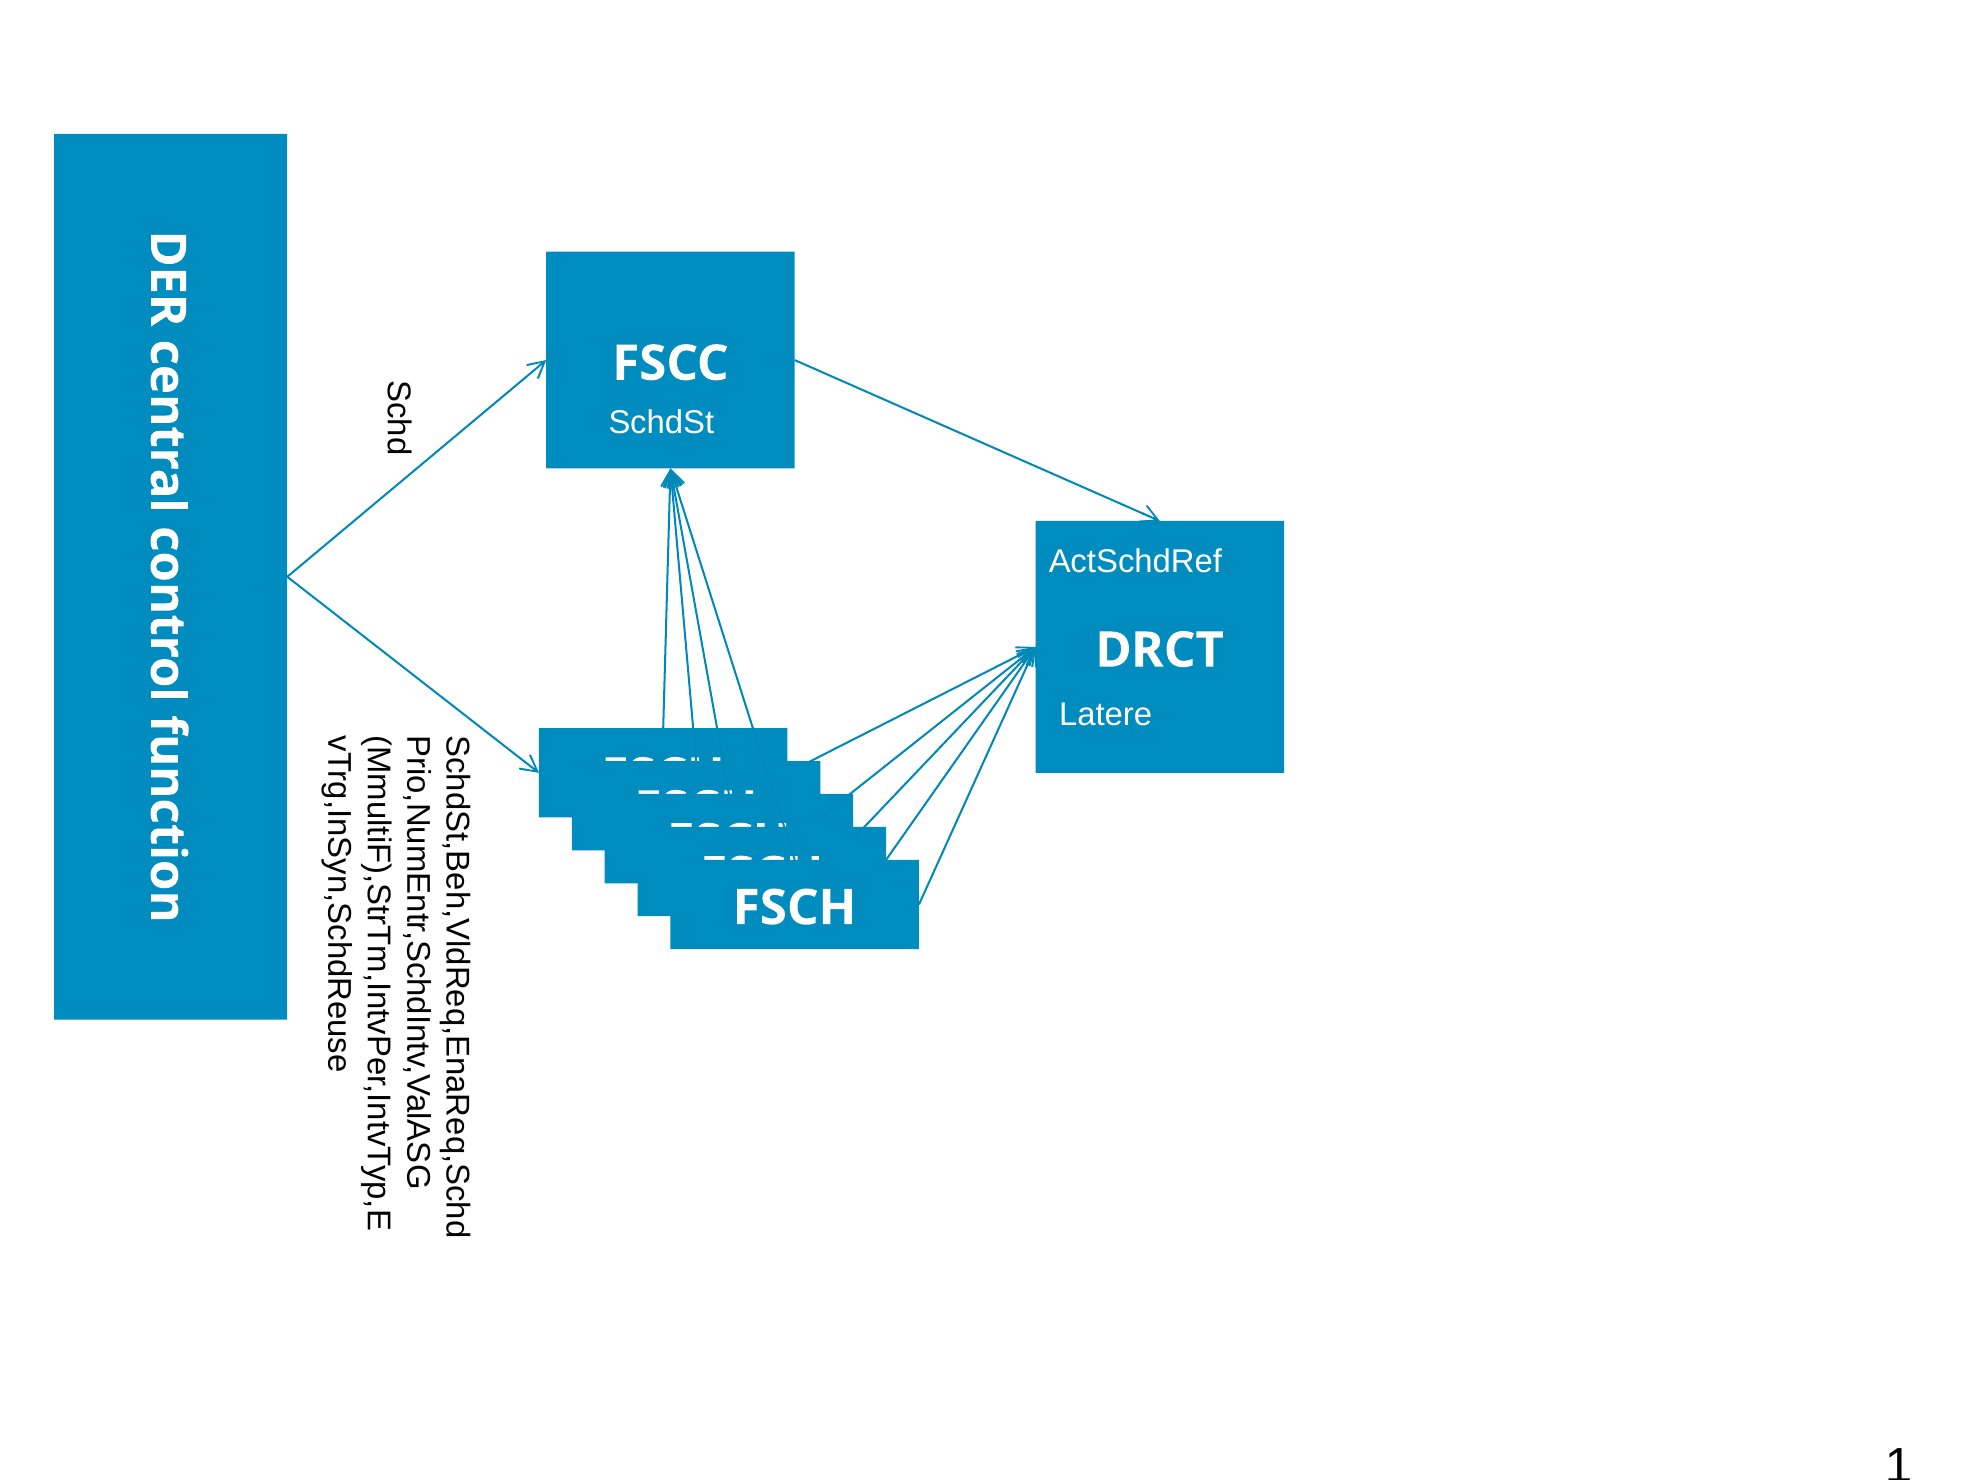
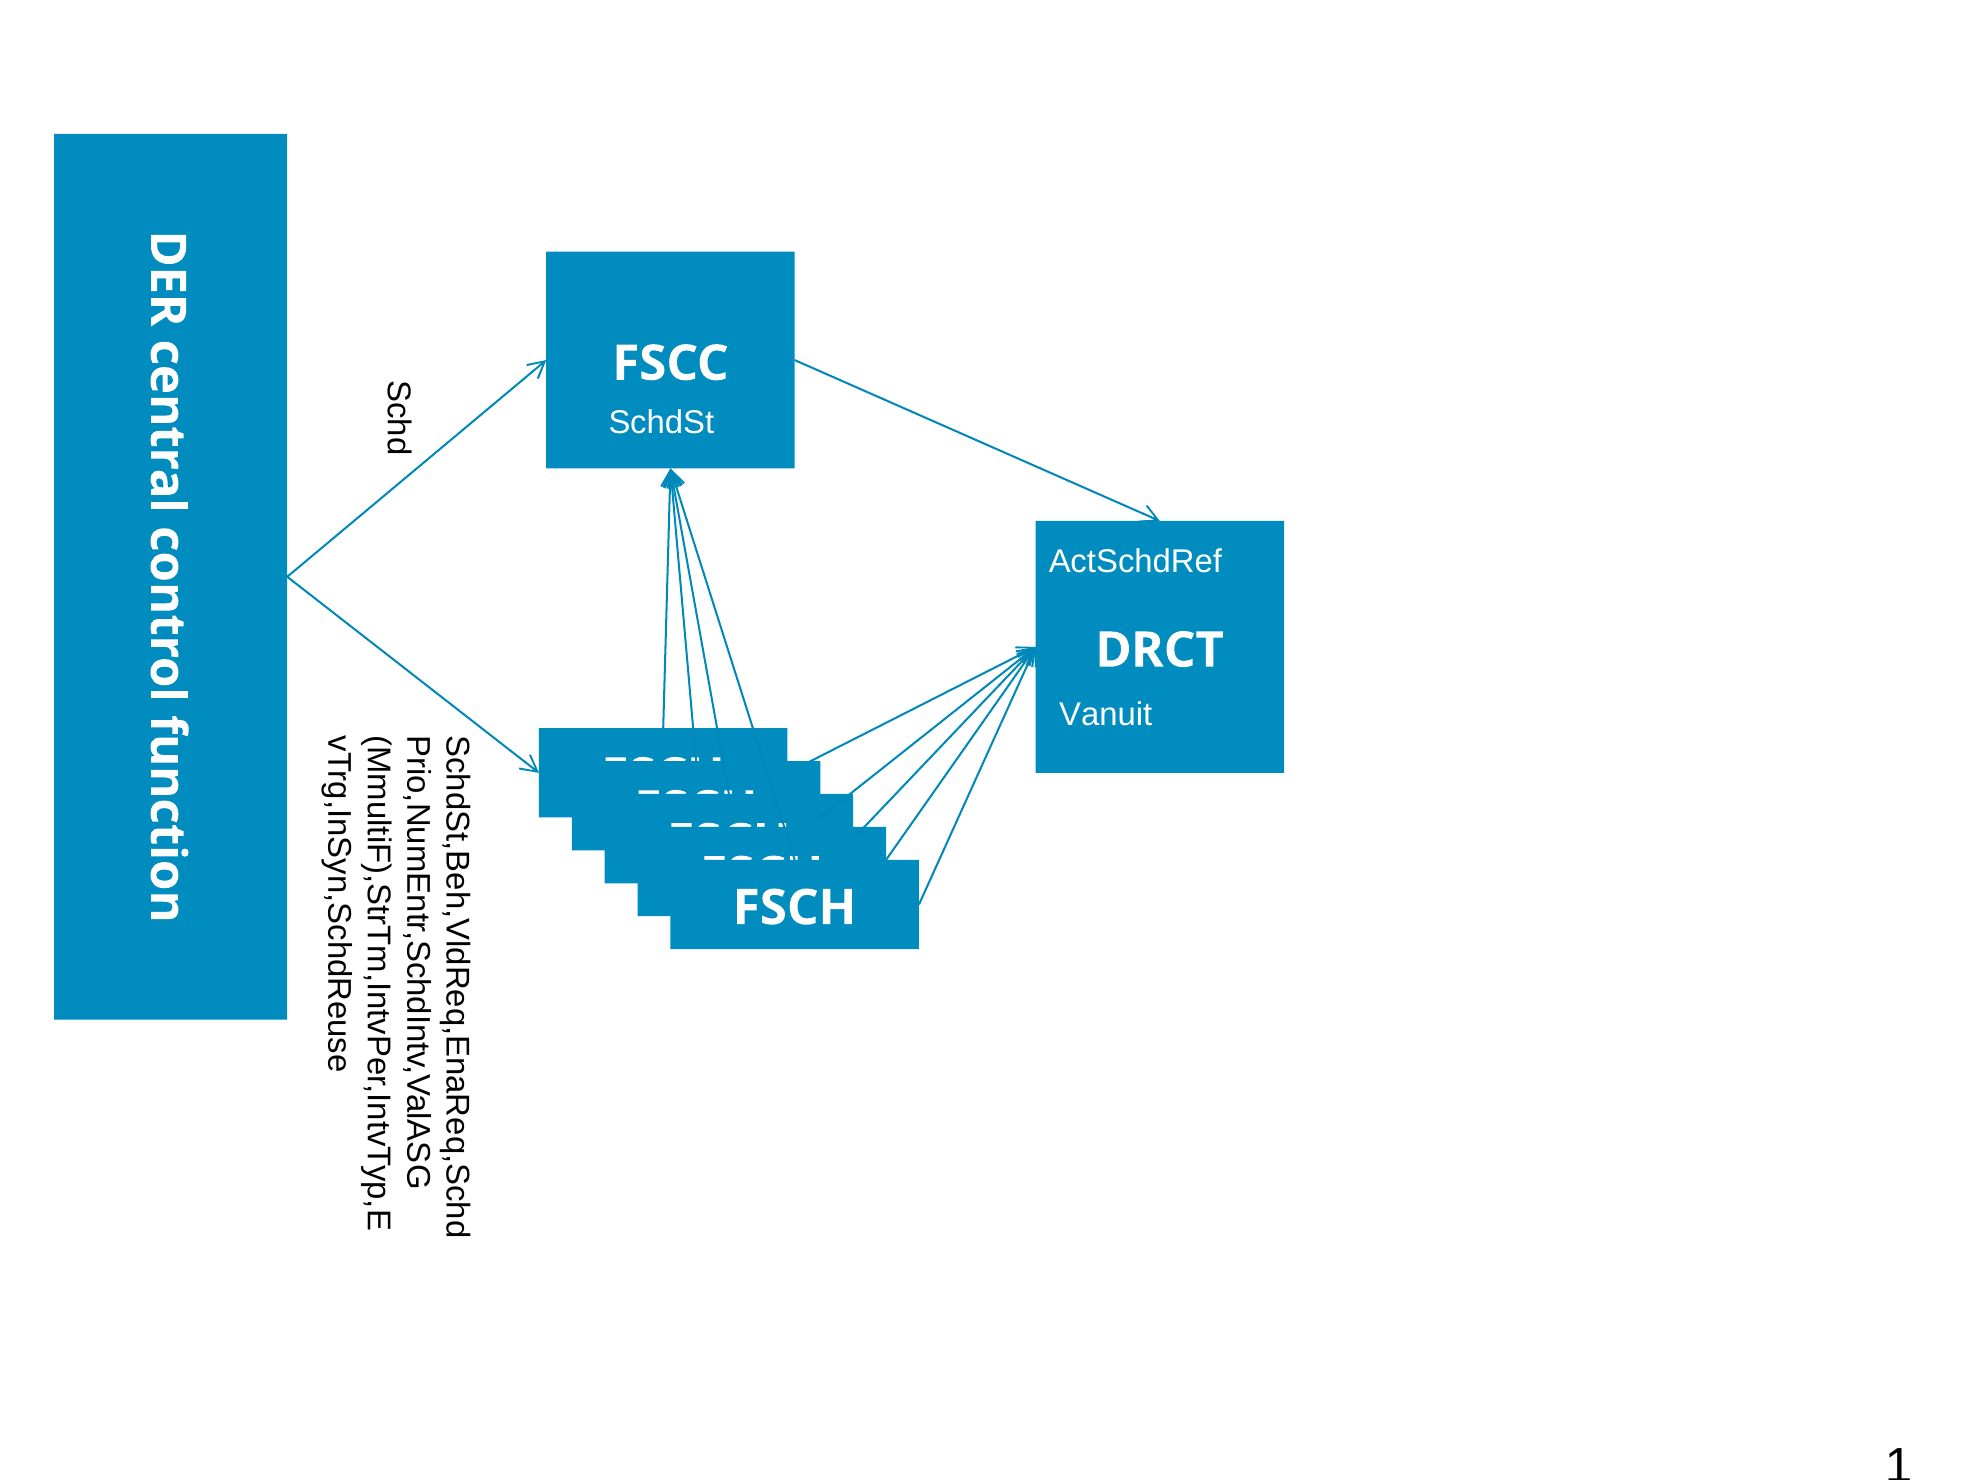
Latere: Latere -> Vanuit (1106, 715)
